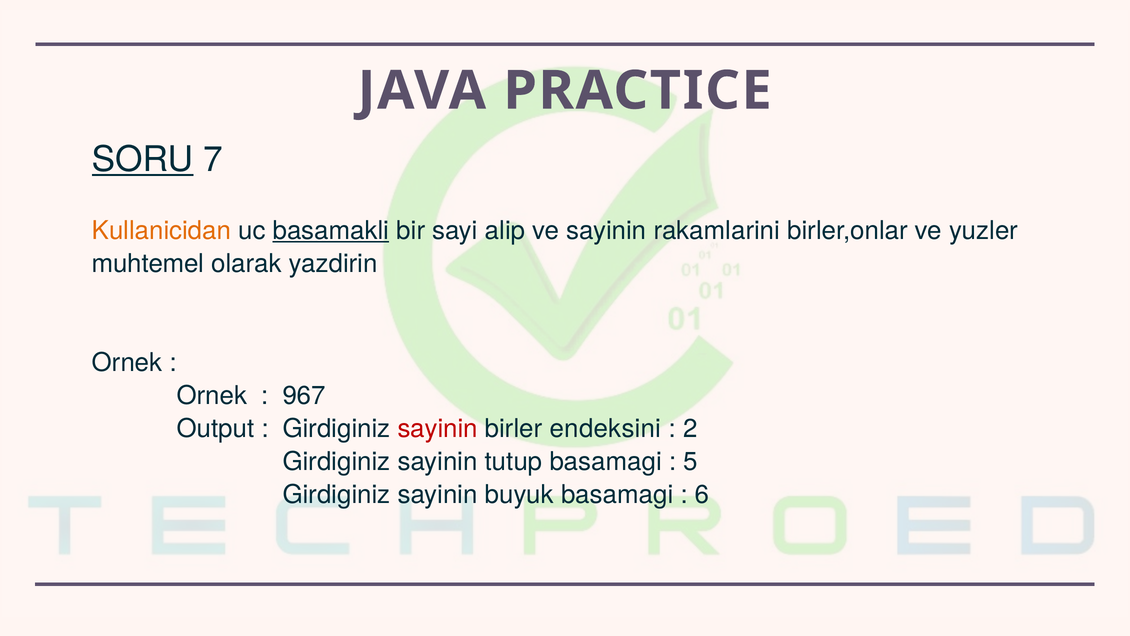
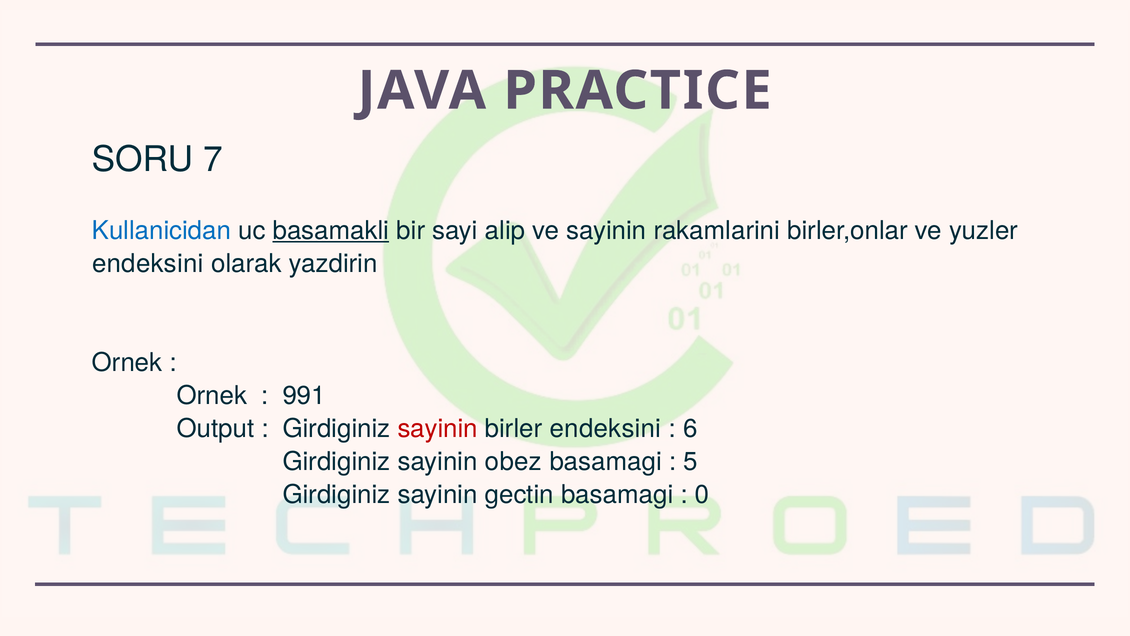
SORU underline: present -> none (143, 160)
Kullanicidan colour: orange -> blue (161, 230)
muhtemel: muhtemel -> endeksini (148, 263)
967: 967 -> 991 (304, 395)
2: 2 -> 6 (691, 428)
tutup: tutup -> obez (513, 461)
buyuk: buyuk -> gectin (519, 494)
6: 6 -> 0 (702, 494)
